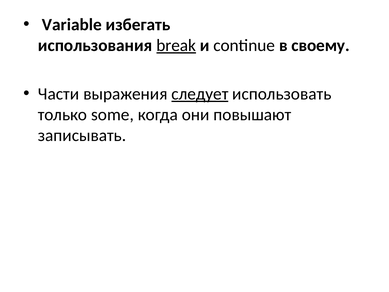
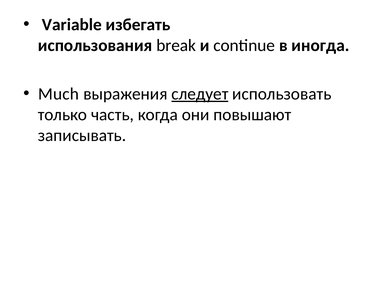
break underline: present -> none (176, 45)
своему: своему -> иногда (320, 45)
Части: Части -> Much (59, 94)
some: some -> часть (112, 115)
